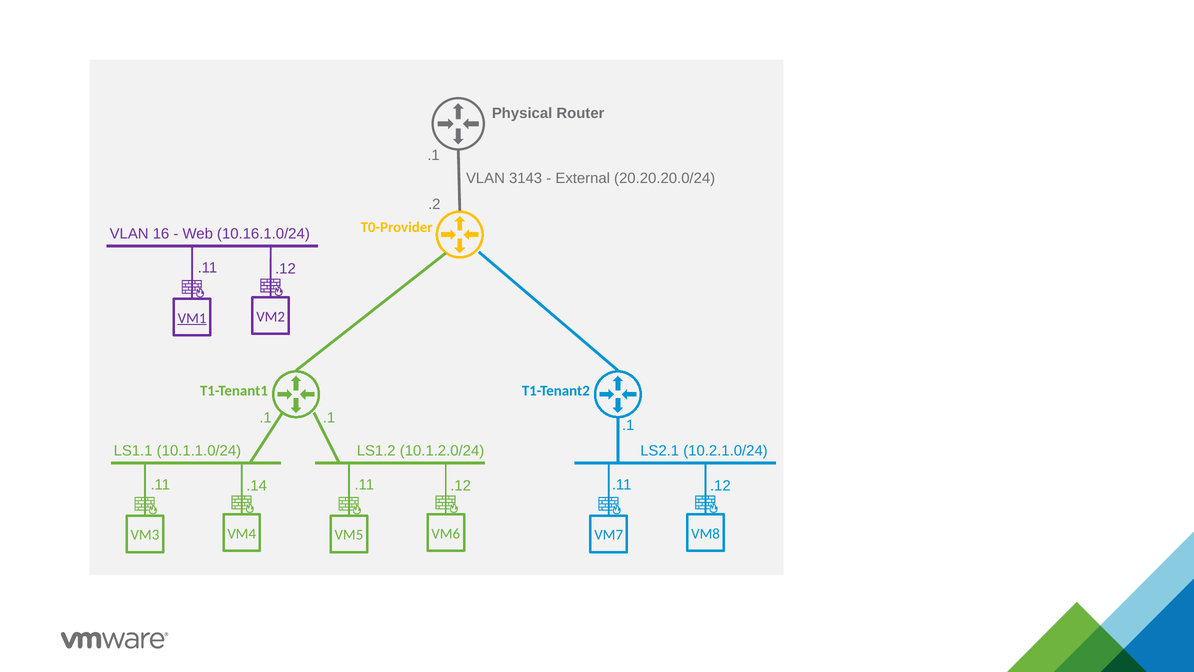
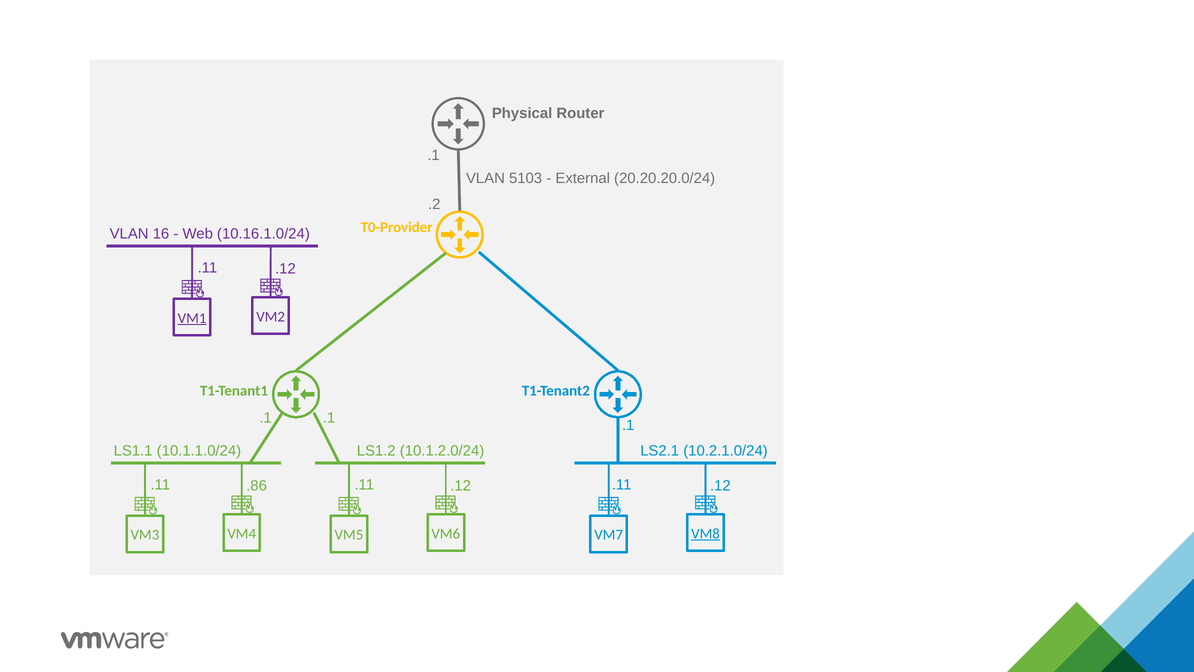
3143: 3143 -> 5103 (526, 178)
.14: .14 -> .86 (257, 486)
VM8 underline: none -> present (706, 534)
